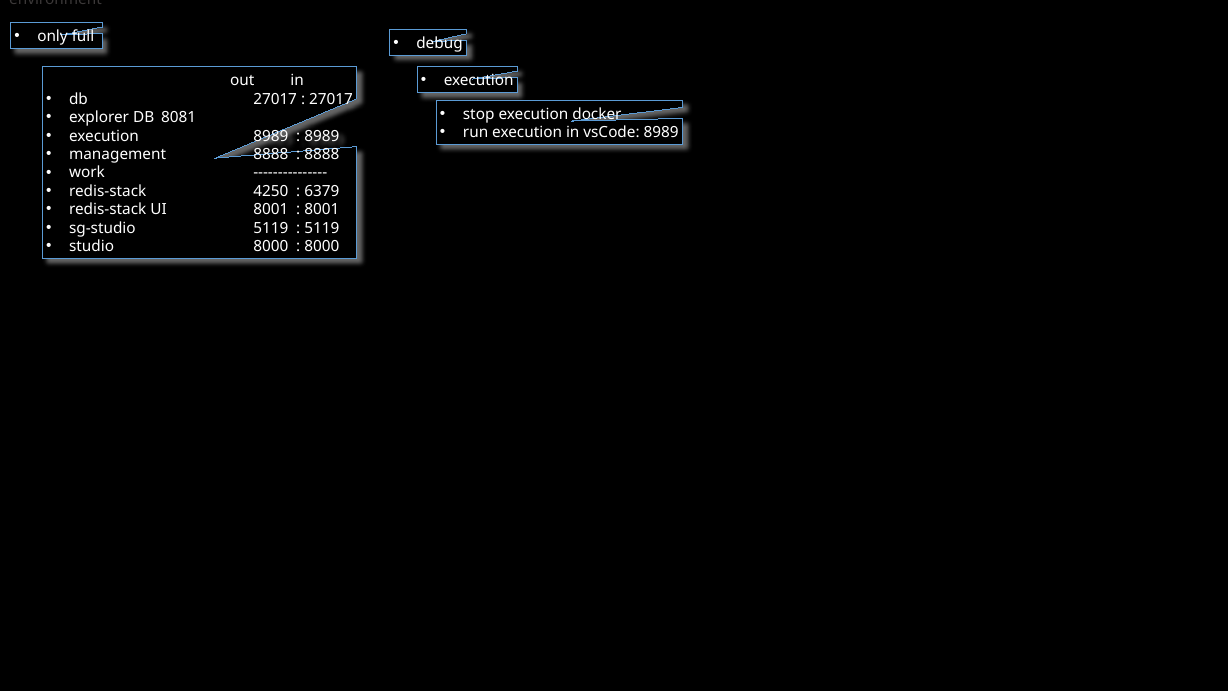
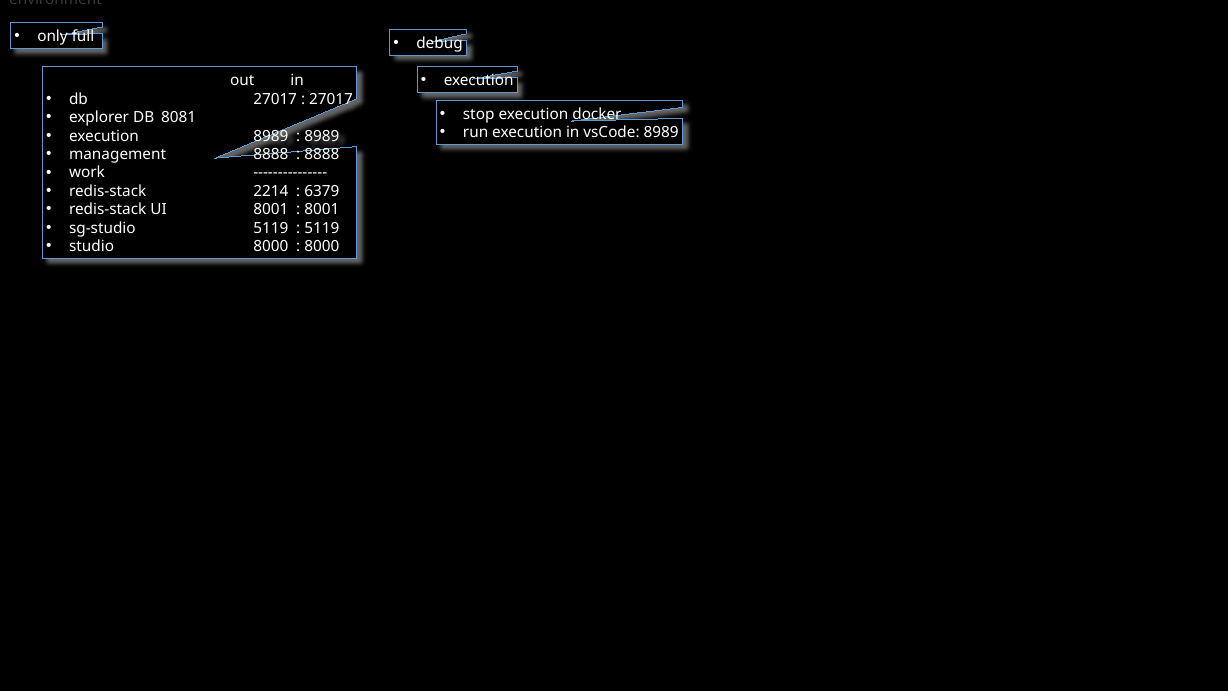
4250: 4250 -> 2214 (271, 191)
